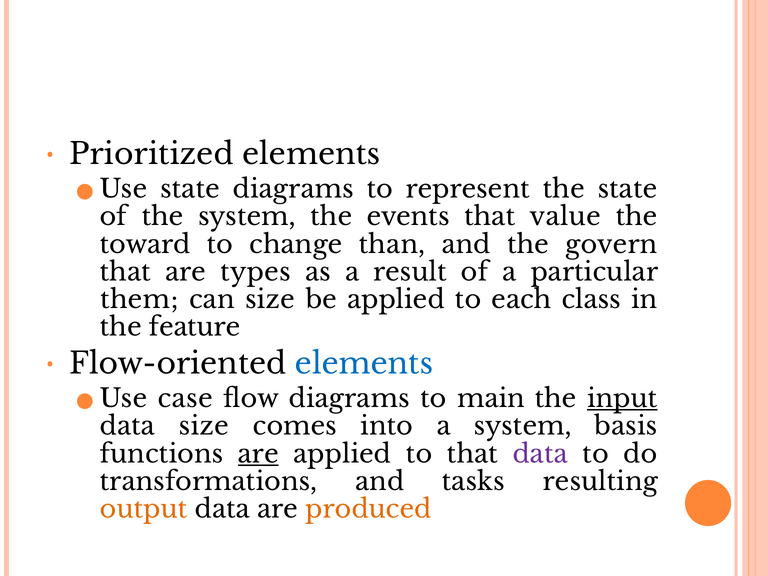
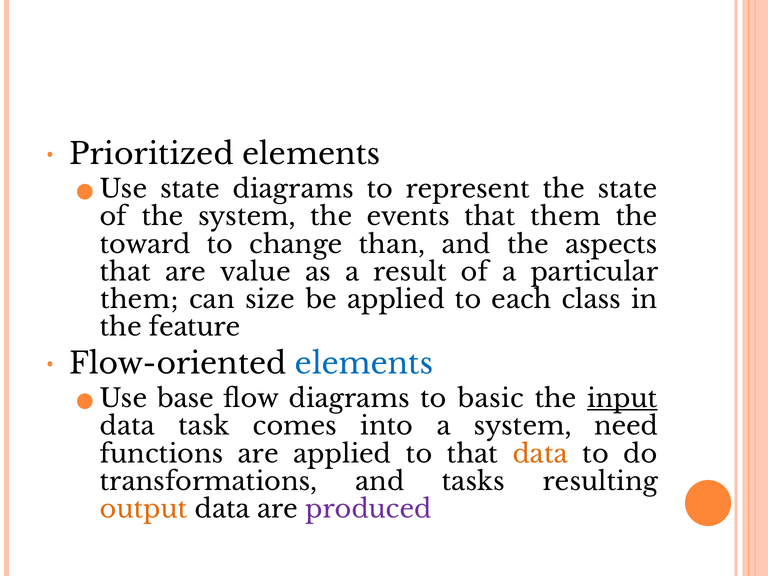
that value: value -> them (565, 217)
govern: govern -> aspects (611, 245)
types: types -> value (256, 272)
case: case -> base (186, 399)
main: main -> basic (491, 399)
data size: size -> task (204, 427)
basis: basis -> need (626, 427)
are underline: present -> none (258, 454)
data colour: purple -> orange (540, 454)
produced colour: orange -> purple (368, 509)
